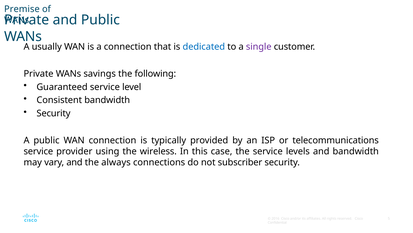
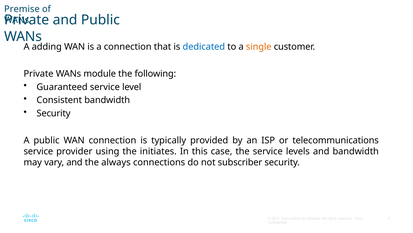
usually: usually -> adding (47, 47)
single colour: purple -> orange (259, 47)
savings: savings -> module (100, 74)
wireless: wireless -> initiates (158, 151)
